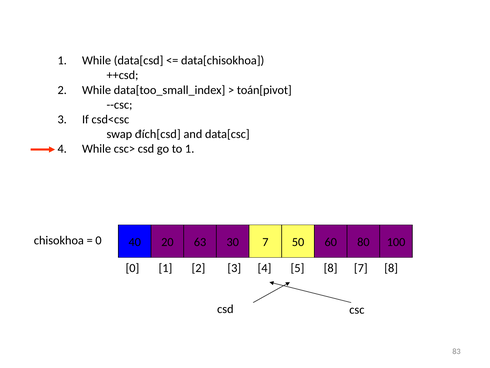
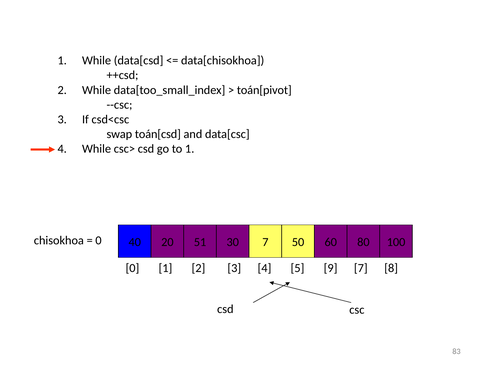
đích[csd: đích[csd -> toán[csd (158, 134)
63: 63 -> 51 (200, 242)
5 8: 8 -> 9 (331, 268)
